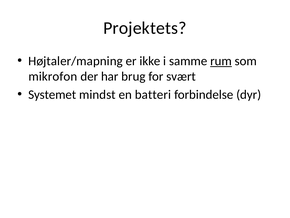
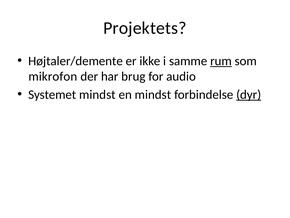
Højtaler/mapning: Højtaler/mapning -> Højtaler/demente (76, 61)
svært: svært -> audio (181, 76)
en batteri: batteri -> mindst (153, 94)
dyr underline: none -> present (249, 94)
